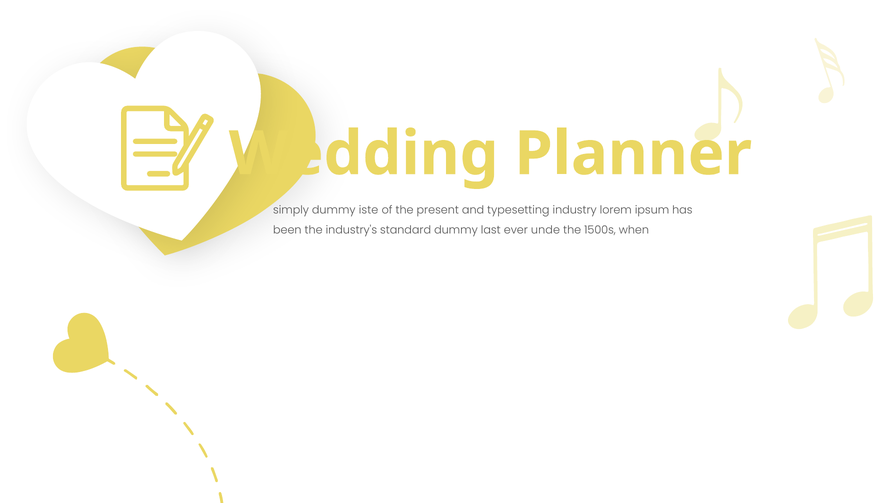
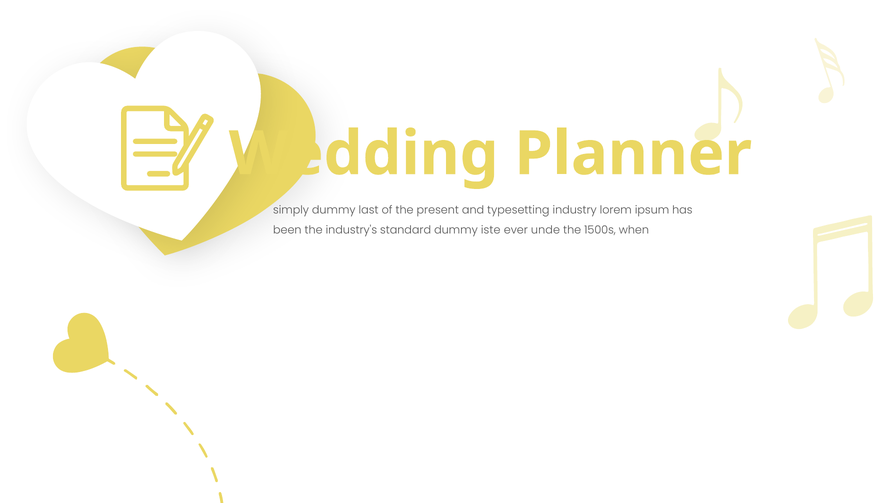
iste: iste -> last (369, 210)
last: last -> iste (491, 230)
